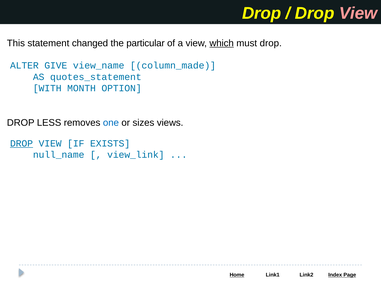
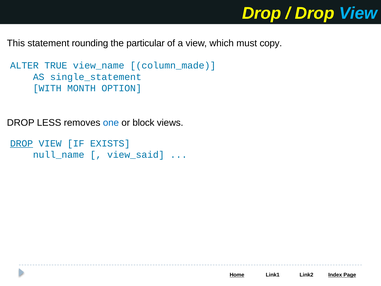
View colour: pink -> light blue (358, 13)
changed: changed -> rounding (90, 43)
which underline: present -> none (222, 43)
must drop: drop -> copy (271, 43)
GIVE: GIVE -> TRUE (56, 65)
quotes_statement: quotes_statement -> single_statement (96, 77)
sizes: sizes -> block (143, 123)
view_link: view_link -> view_said (136, 155)
